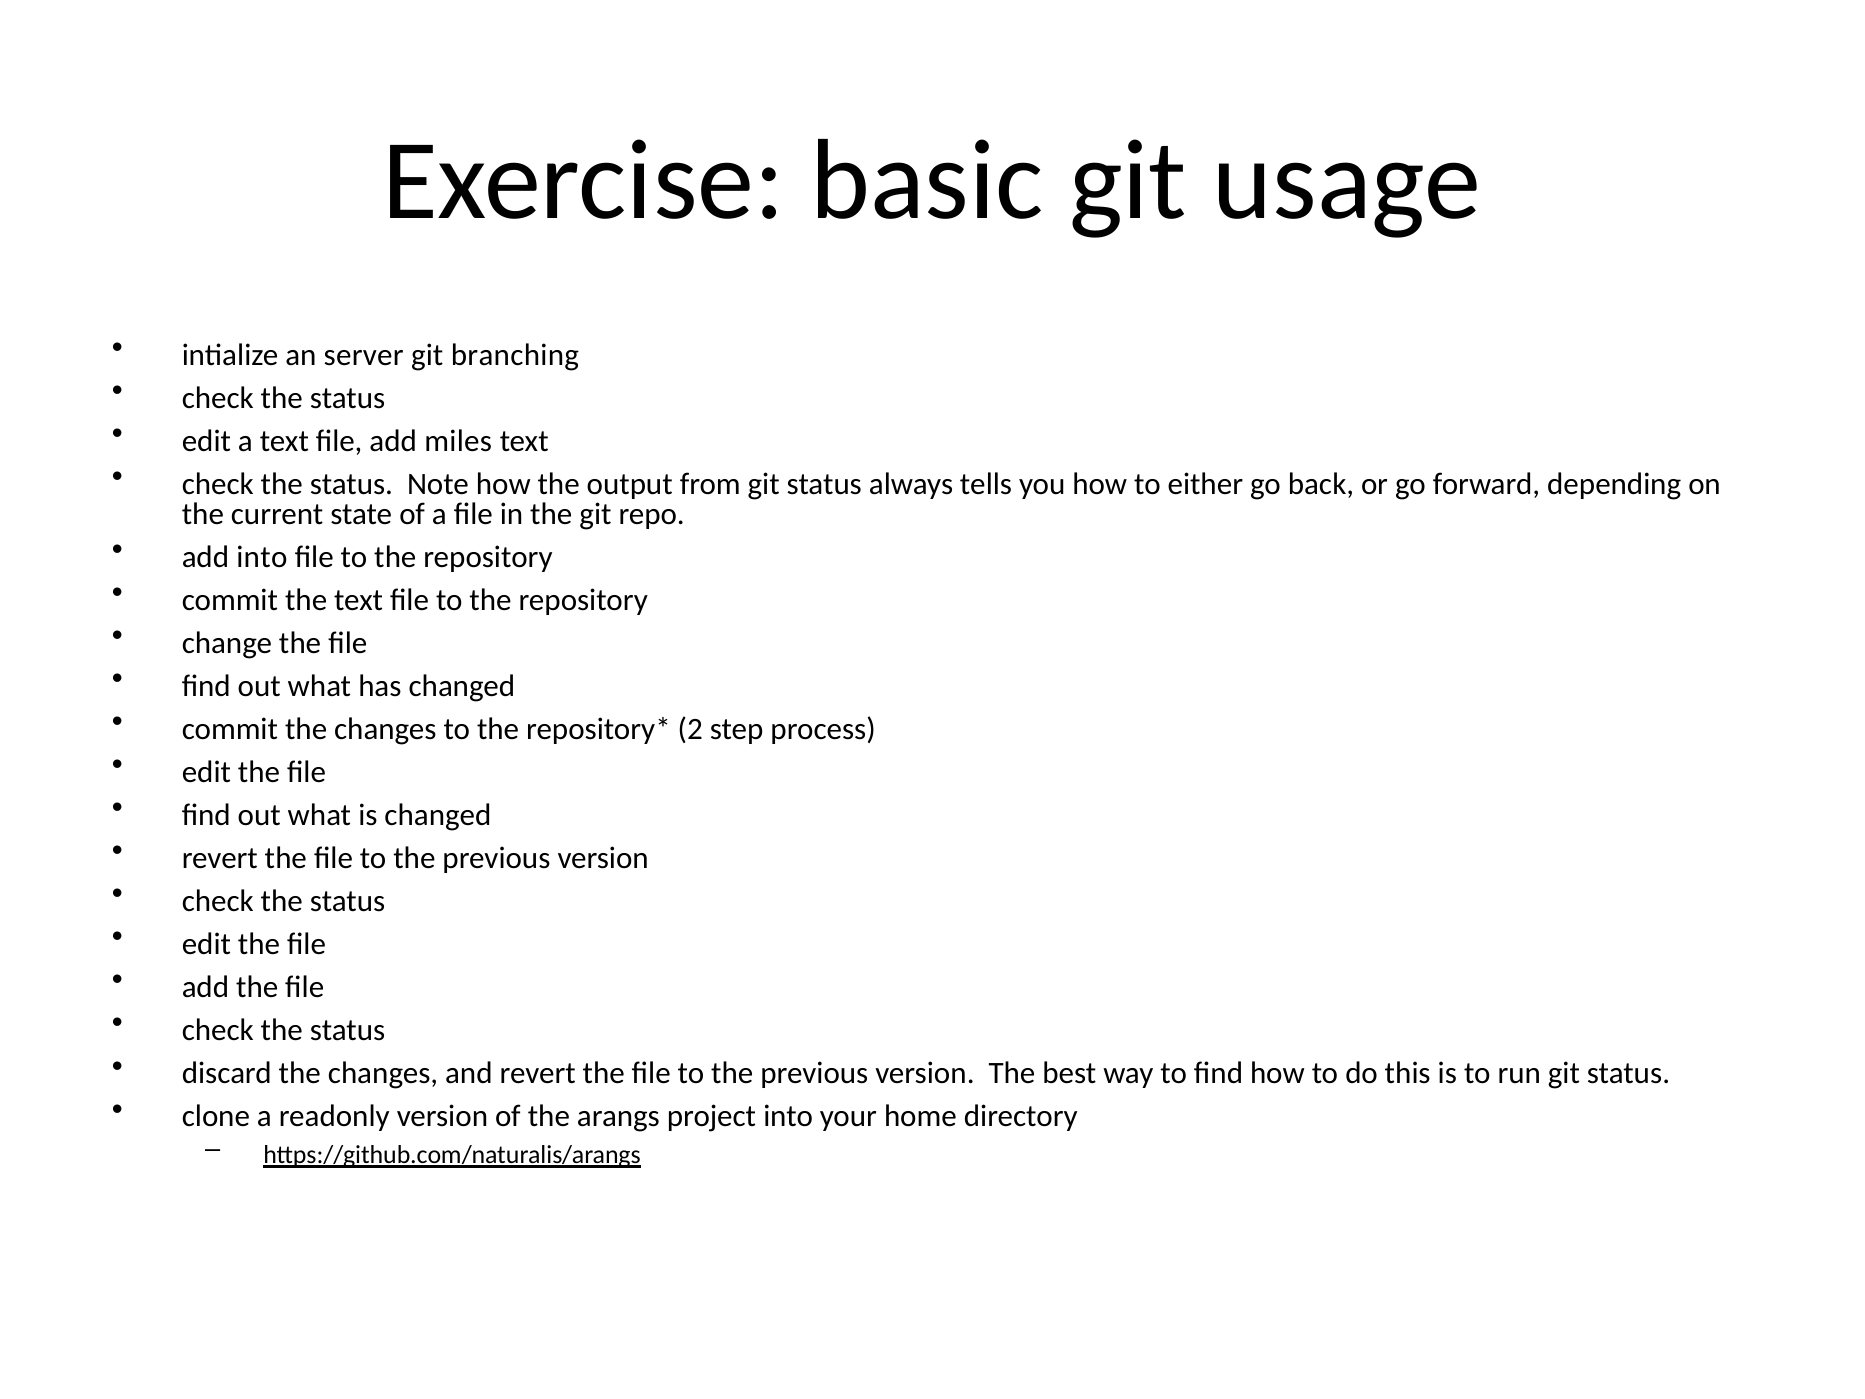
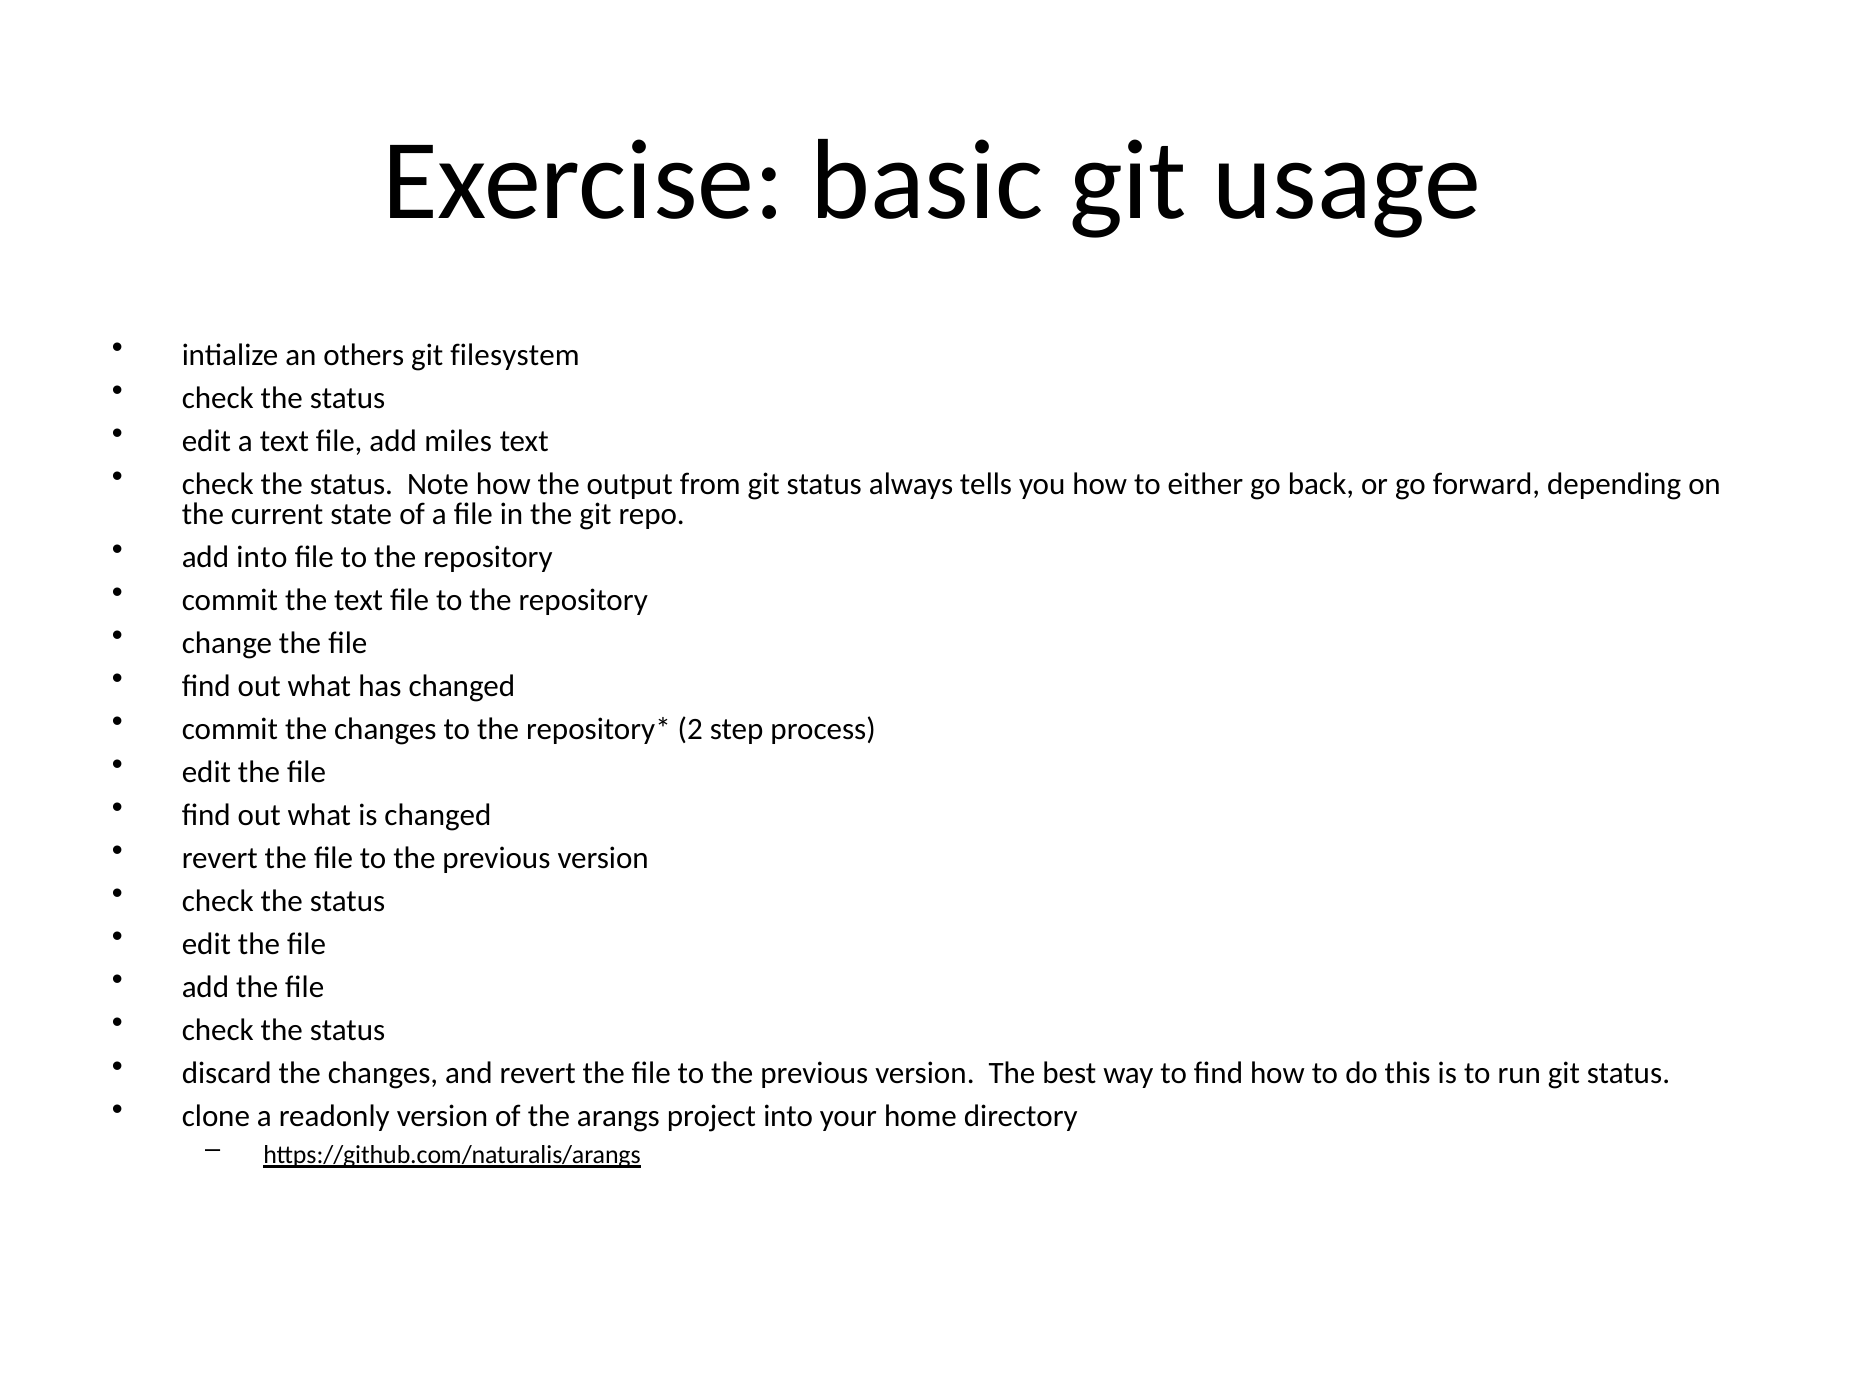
server: server -> others (364, 355)
branching: branching -> filesystem (515, 355)
